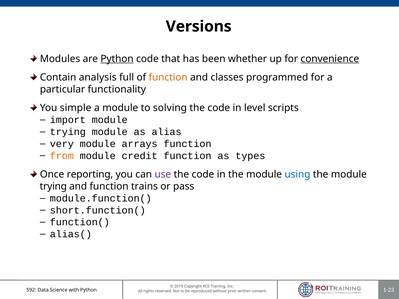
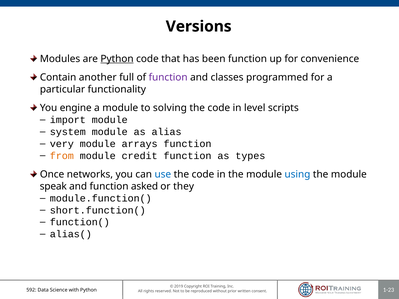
been whether: whether -> function (247, 59)
convenience underline: present -> none (330, 59)
analysis: analysis -> another (98, 77)
function colour: orange -> purple (168, 77)
simple: simple -> engine (76, 108)
trying: trying -> system (68, 132)
reporting: reporting -> networks (90, 174)
use colour: purple -> blue (163, 174)
trying: trying -> speak (53, 186)
trains: trains -> asked (145, 186)
pass: pass -> they (184, 186)
